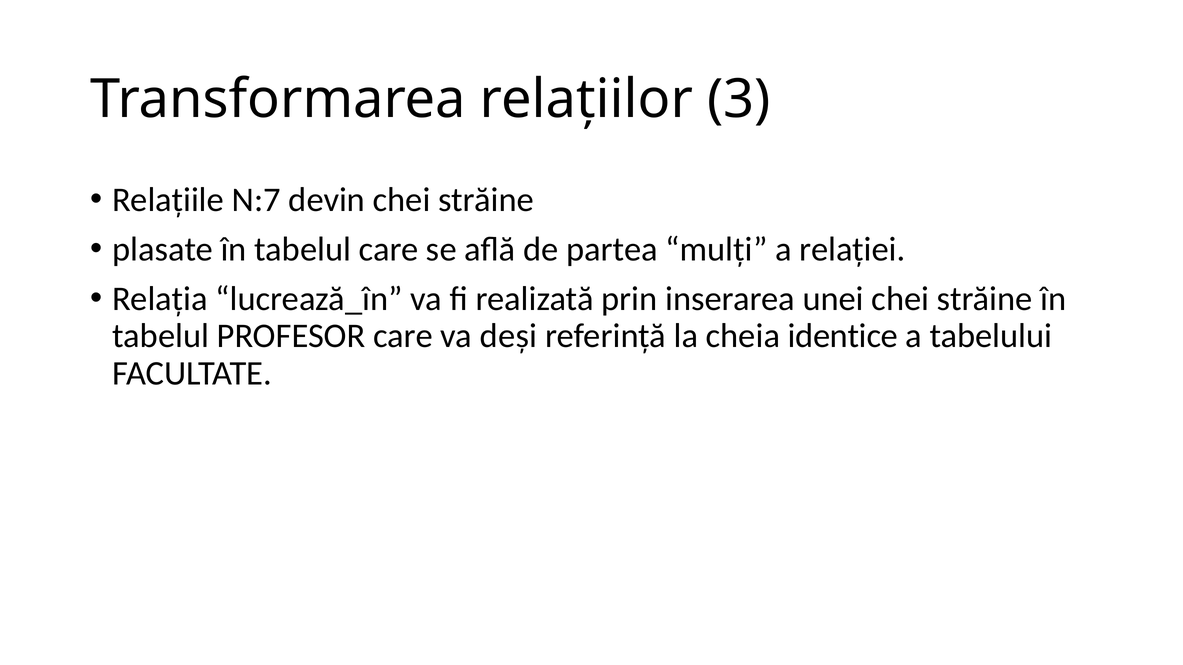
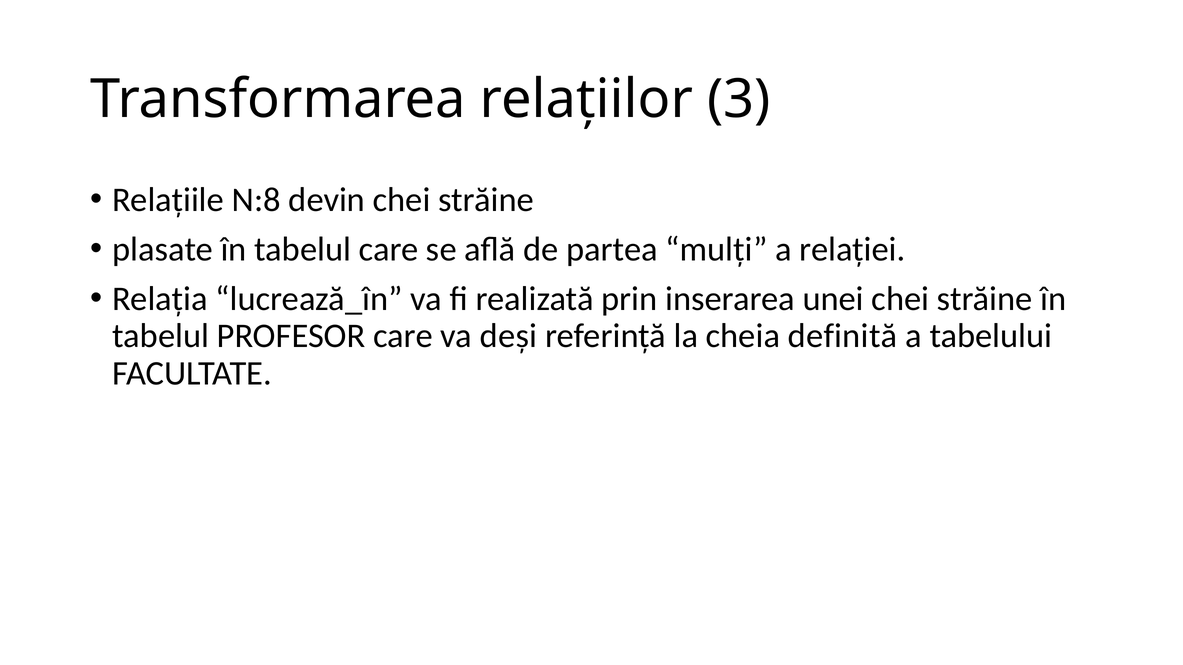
N:7: N:7 -> N:8 (256, 200)
identice: identice -> definită (843, 336)
